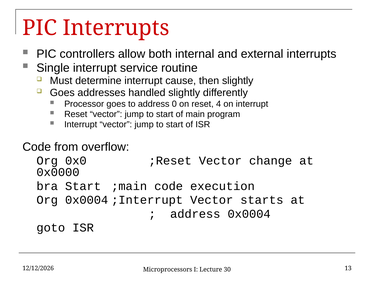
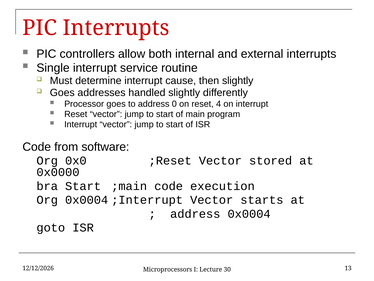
overflow: overflow -> software (105, 147)
change: change -> stored (271, 160)
